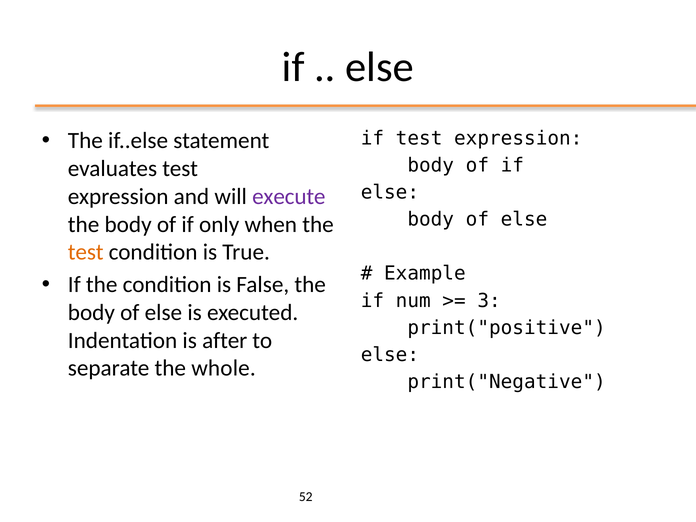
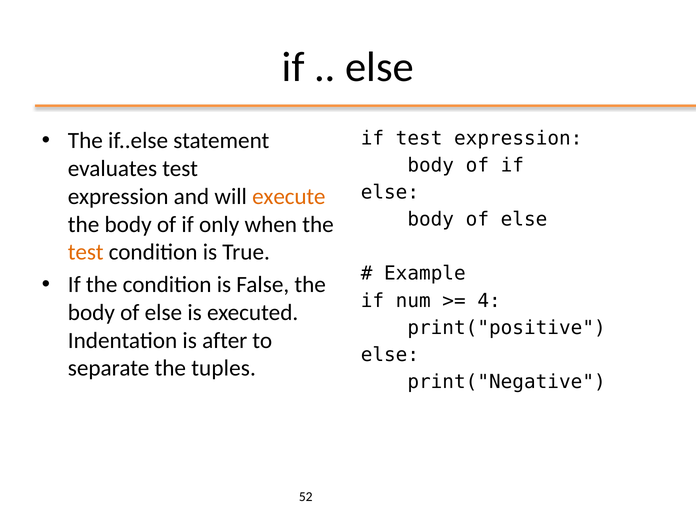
execute colour: purple -> orange (289, 197)
3: 3 -> 4 (489, 301)
whole: whole -> tuples (224, 368)
